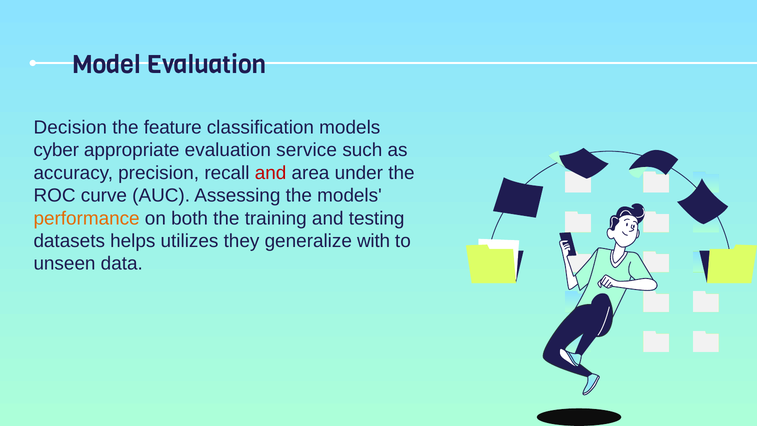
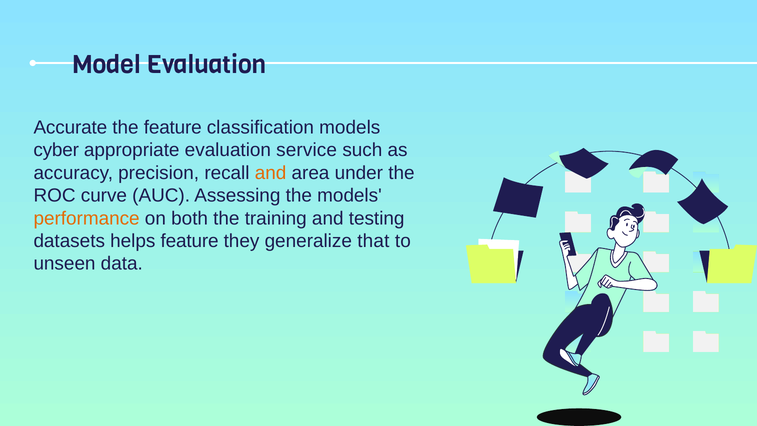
Decision: Decision -> Accurate (70, 127)
and colour: red -> orange (271, 173)
helps utilizes: utilizes -> feature (190, 241)
with: with -> that (373, 241)
